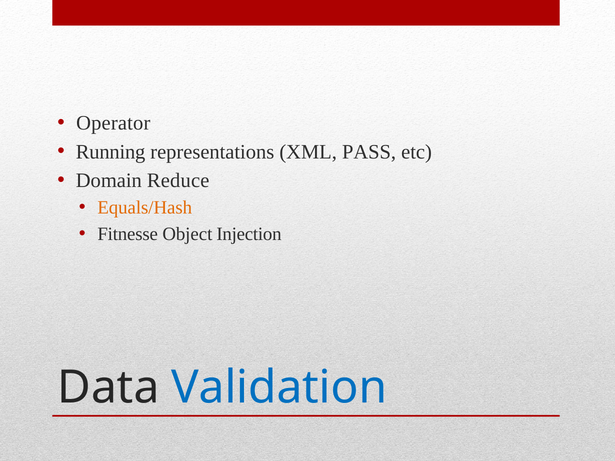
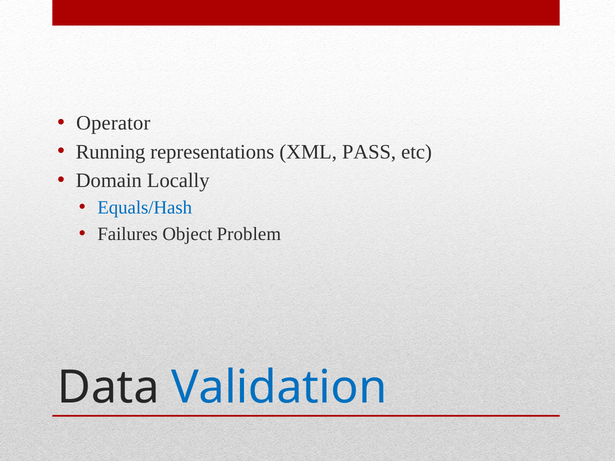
Reduce: Reduce -> Locally (178, 181)
Equals/Hash colour: orange -> blue (145, 208)
Fitnesse: Fitnesse -> Failures (128, 234)
Injection: Injection -> Problem (249, 234)
